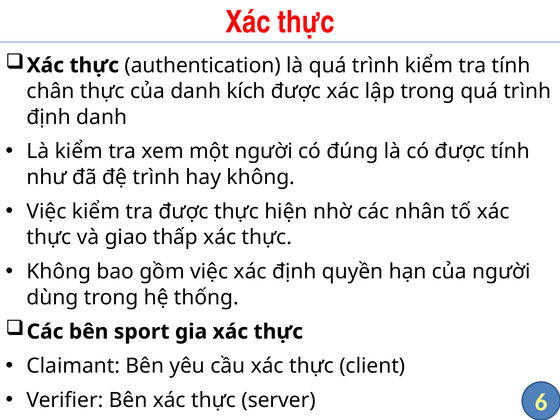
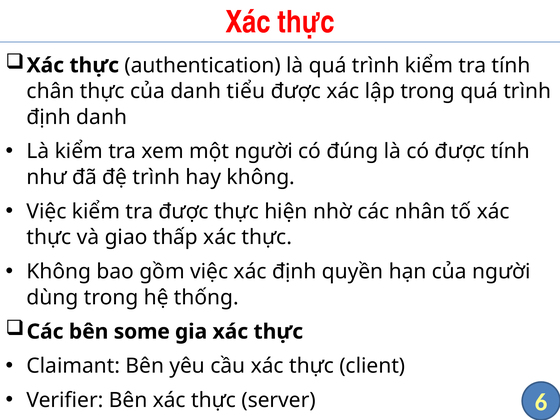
kích: kích -> tiểu (246, 91)
sport: sport -> some (142, 332)
